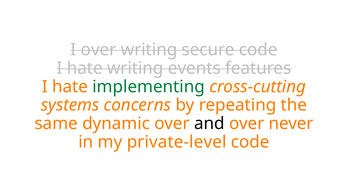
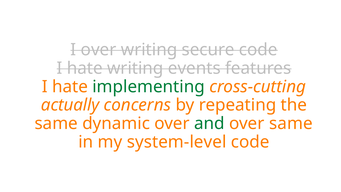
systems: systems -> actually (70, 105)
and colour: black -> green (209, 123)
over never: never -> same (291, 123)
private-level: private-level -> system-level (177, 142)
